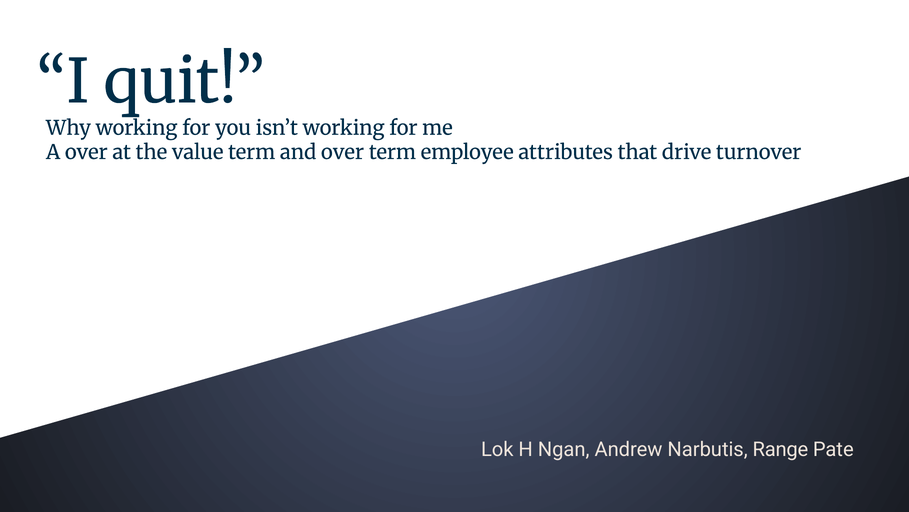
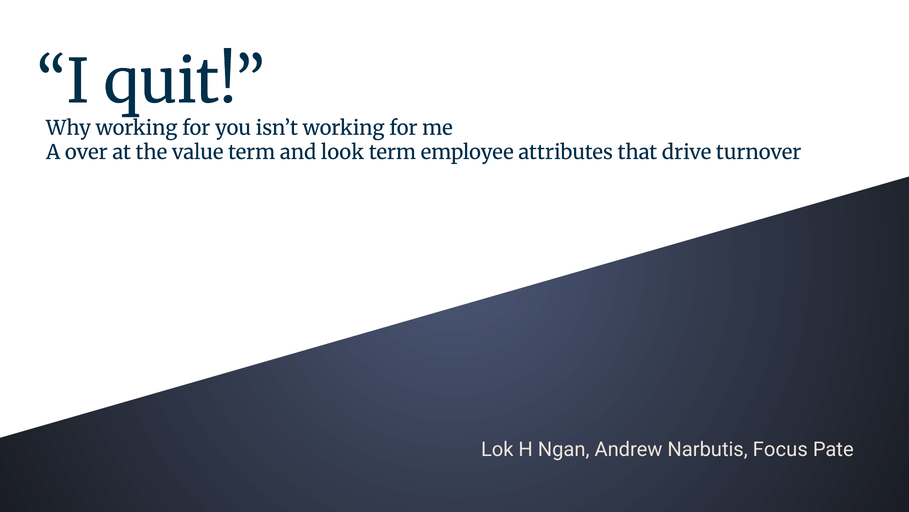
and over: over -> look (342, 152)
Range: Range -> Focus (780, 449)
